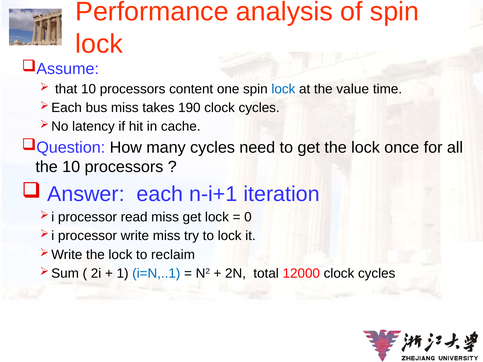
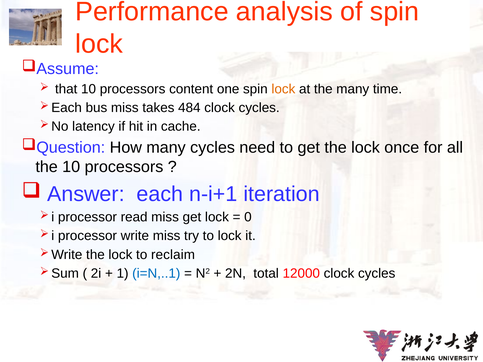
lock colour: blue -> orange (283, 89)
the value: value -> many (353, 89)
190: 190 -> 484 (189, 108)
